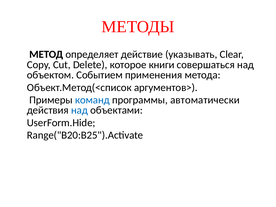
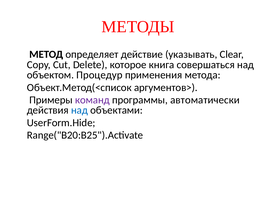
книги: книги -> книга (162, 65)
Событием: Событием -> Процедур (99, 75)
команд colour: blue -> purple (92, 100)
